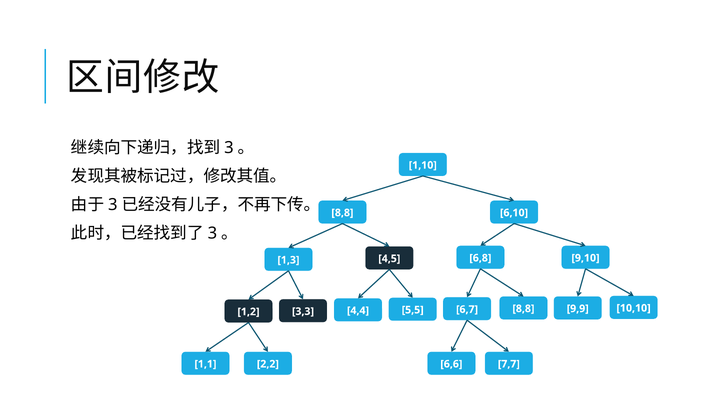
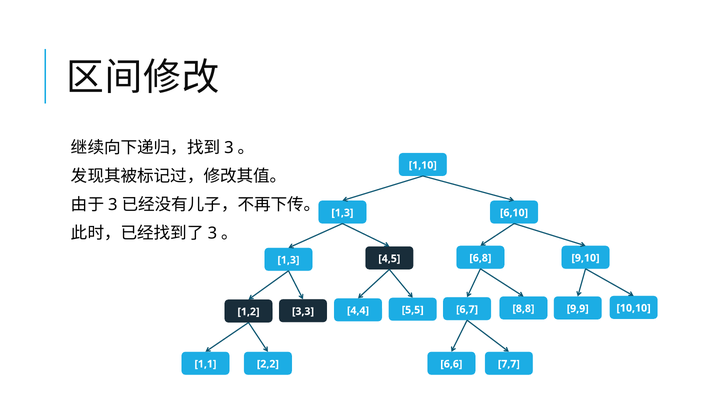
8,8: 8,8 -> 1,3 (342, 213)
